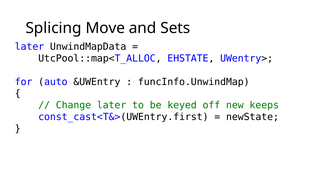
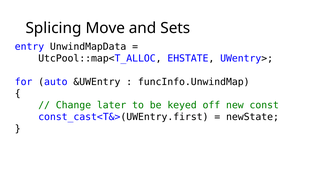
later: later -> entry (29, 47)
keeps: keeps -> const (264, 105)
